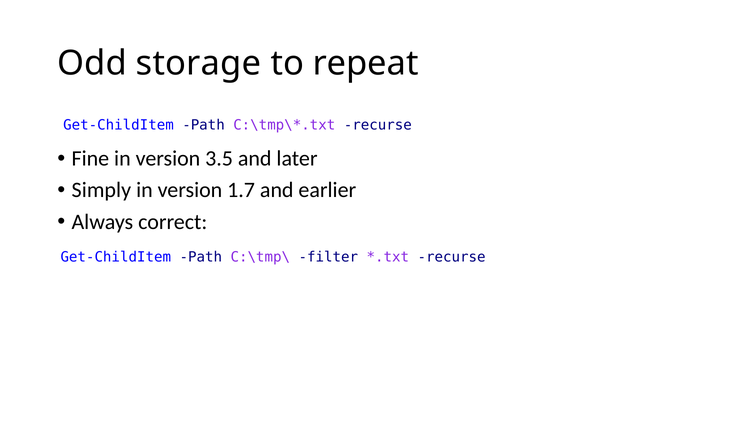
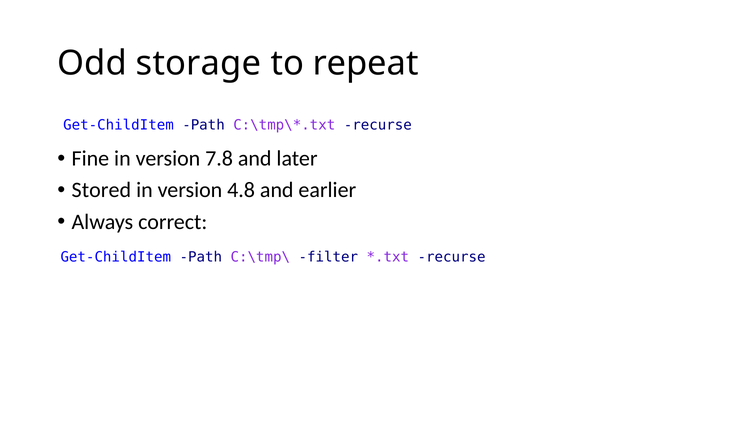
3.5: 3.5 -> 7.8 (219, 159)
Simply: Simply -> Stored (101, 190)
1.7: 1.7 -> 4.8 (241, 190)
